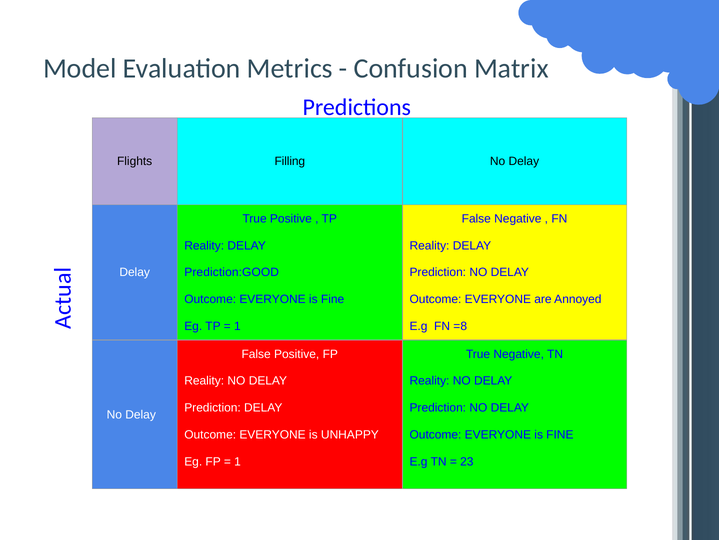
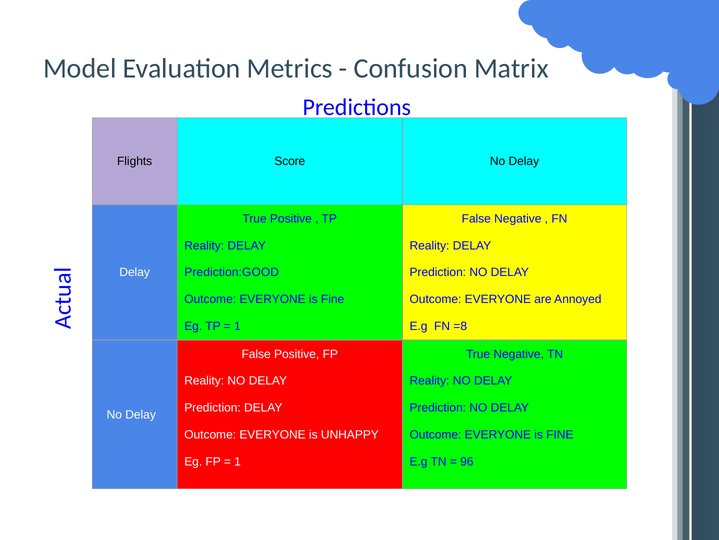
Filling: Filling -> Score (290, 161)
23: 23 -> 96 (467, 461)
